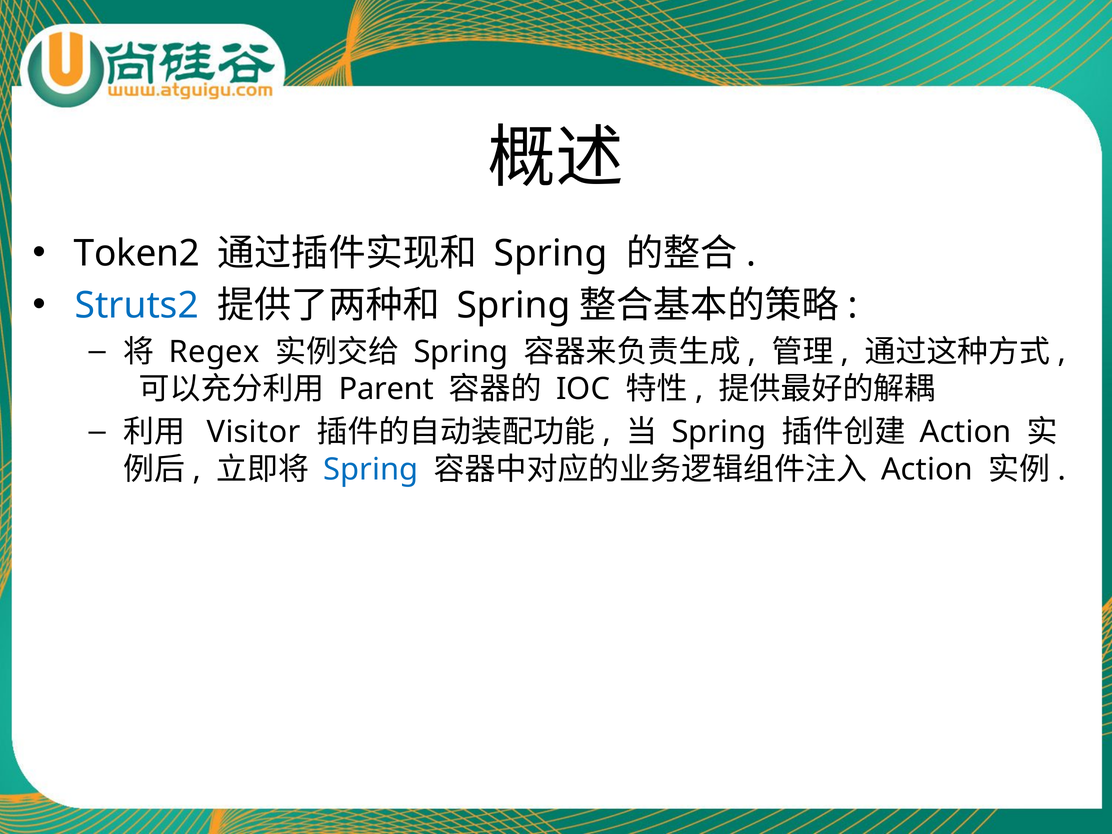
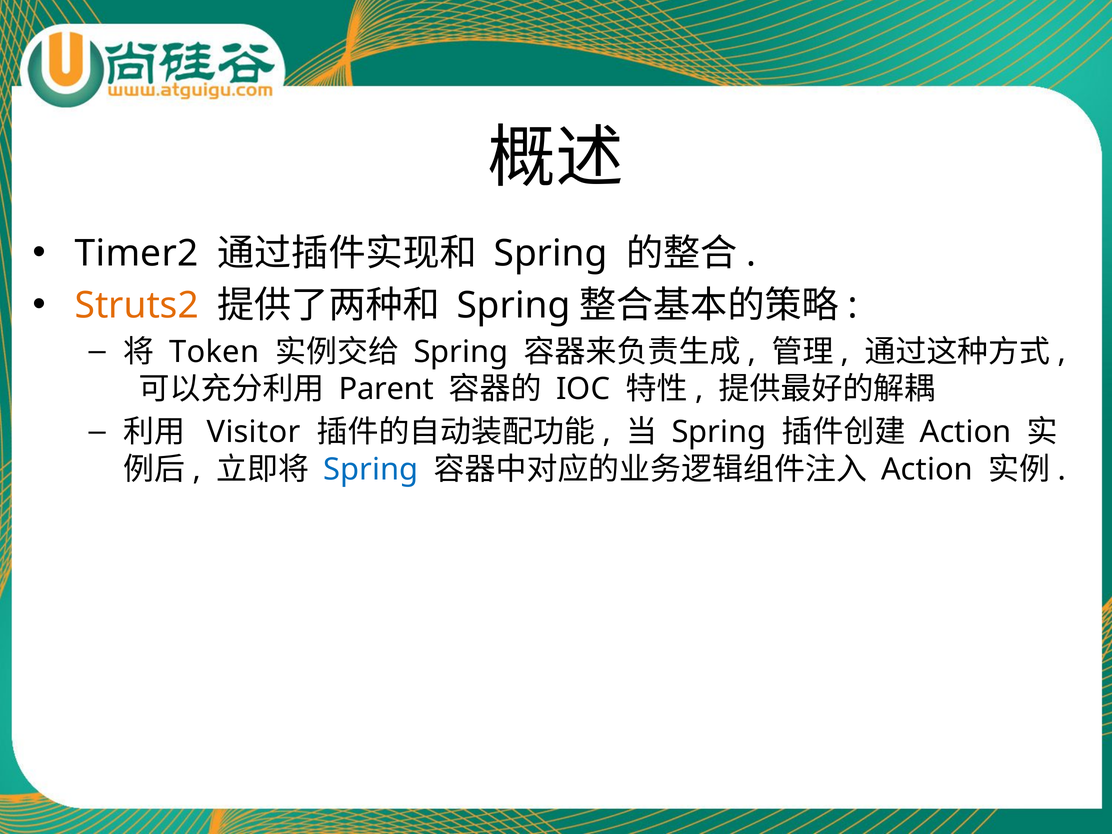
Token2: Token2 -> Timer2 (137, 254)
Struts2 colour: blue -> orange (137, 305)
Regex: Regex -> Token (214, 352)
